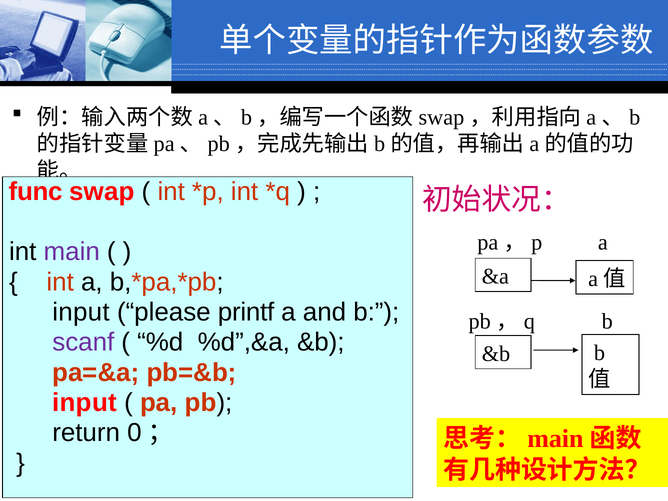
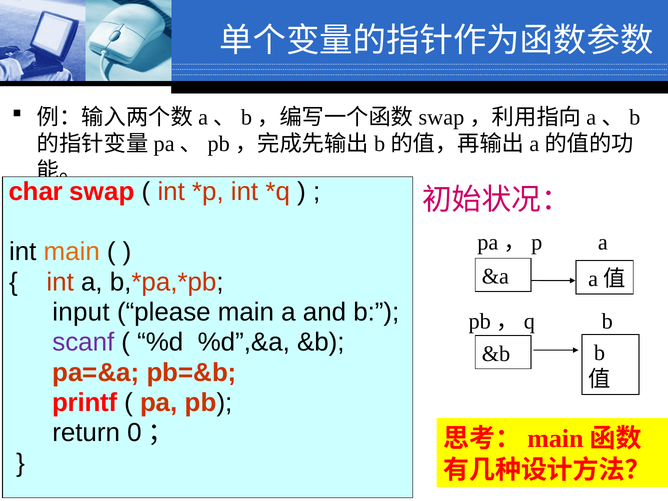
func: func -> char (36, 192)
main colour: purple -> orange (72, 252)
please printf: printf -> main (246, 312)
input: input -> printf (85, 403)
